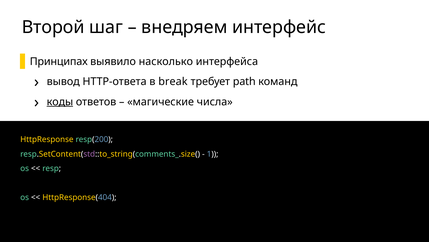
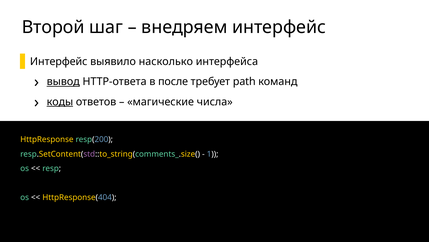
Принципах: Принципах -> Интерфейс (59, 61)
вывод underline: none -> present (63, 81)
break: break -> после (173, 81)
